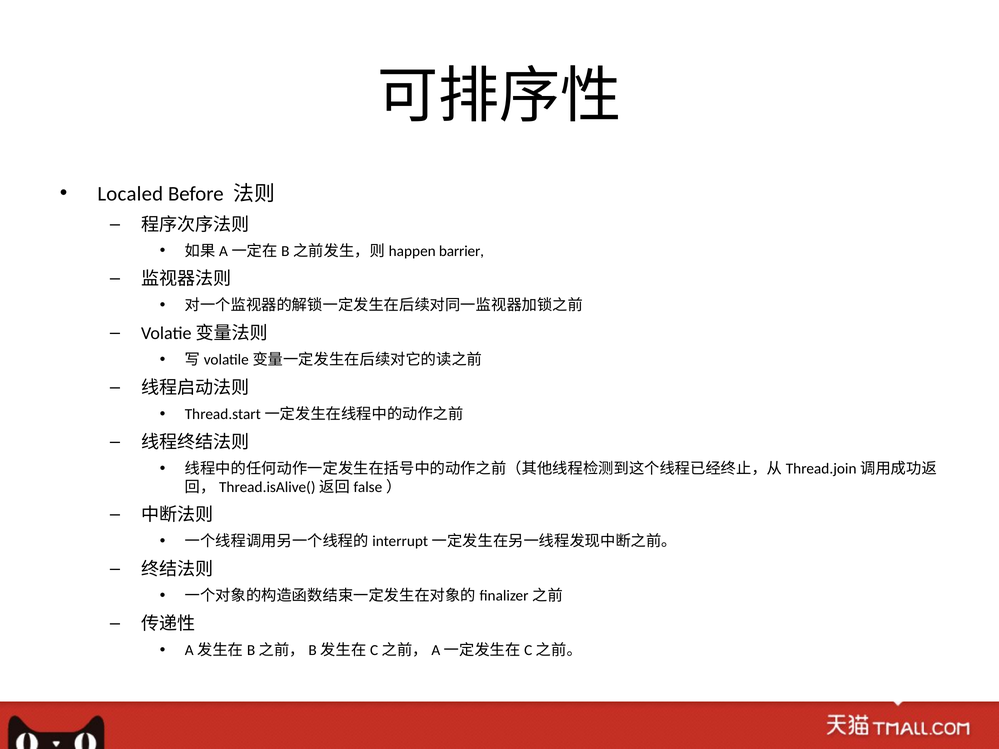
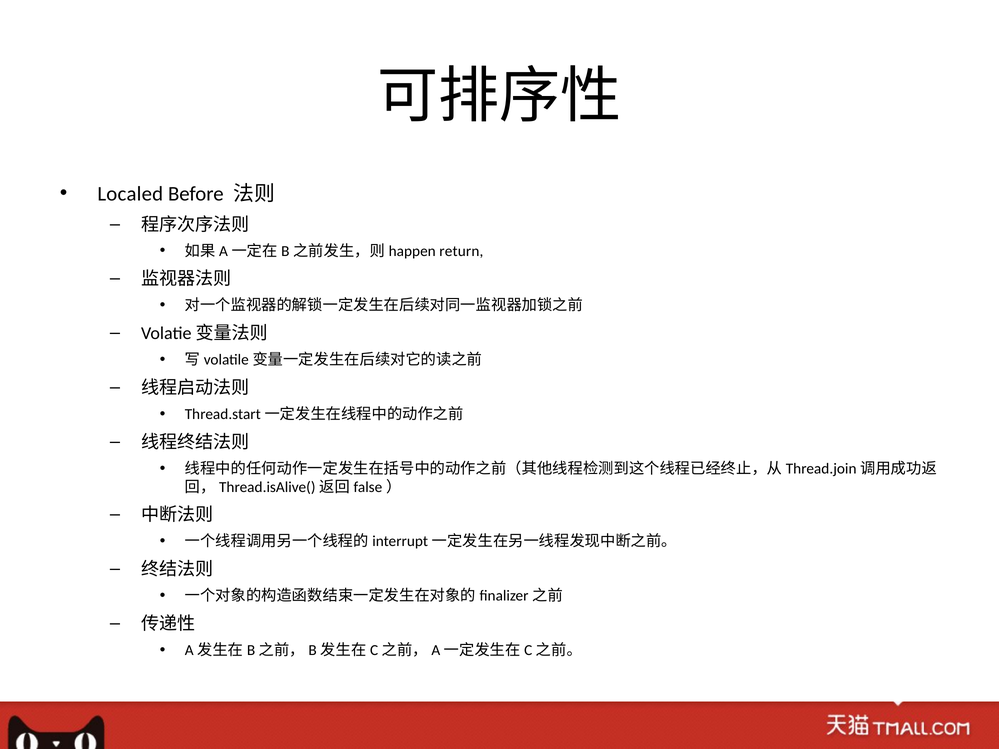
barrier: barrier -> return (461, 251)
